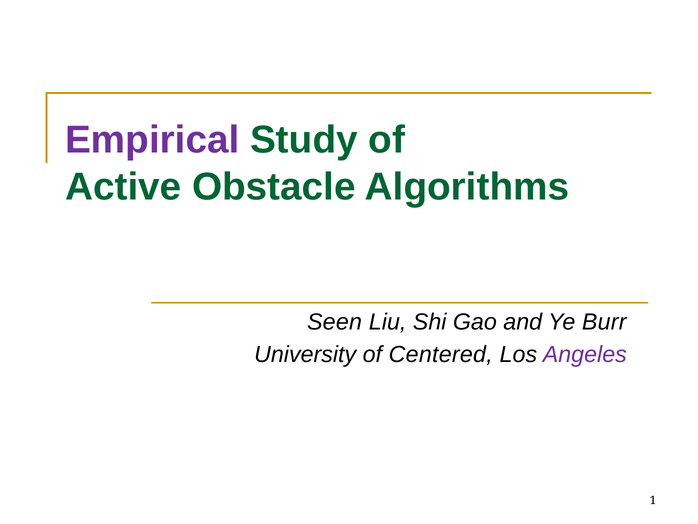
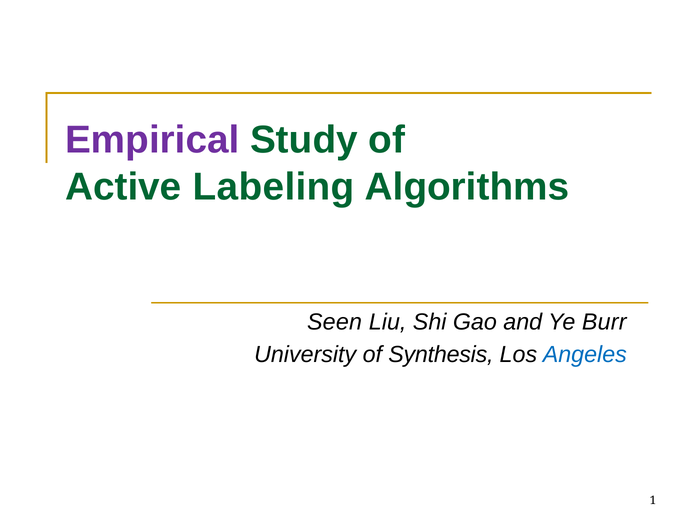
Obstacle: Obstacle -> Labeling (274, 187)
Centered: Centered -> Synthesis (441, 354)
Angeles colour: purple -> blue (585, 354)
